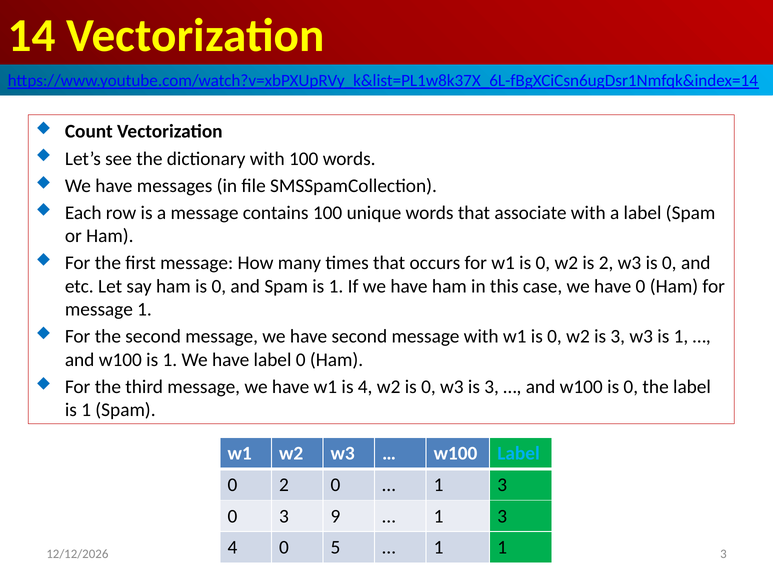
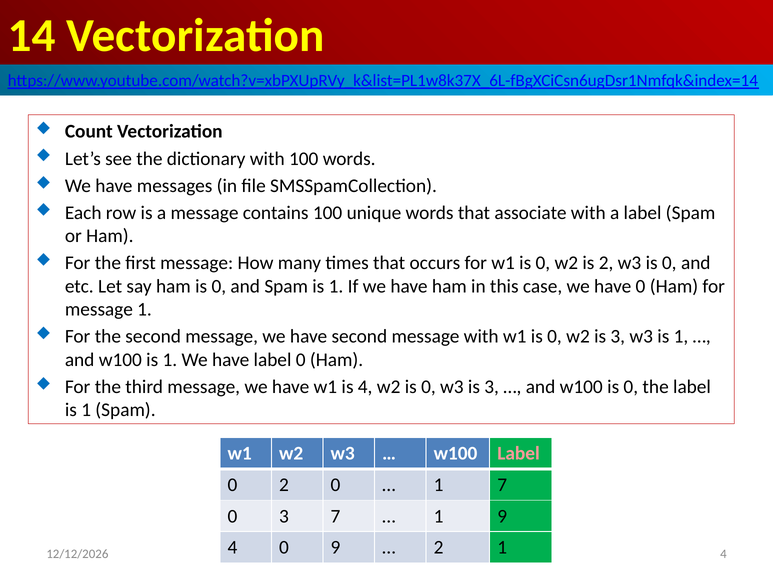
Label colour: light blue -> pink (519, 453)
3: 3 -> 7 (502, 485)
3 9: 9 -> 7 (336, 516)
3: 3 -> 9 (502, 516)
0 5: 5 -> 9 (336, 547)
1: 1 -> 2 (439, 547)
3: 3 -> 4 (723, 554)
